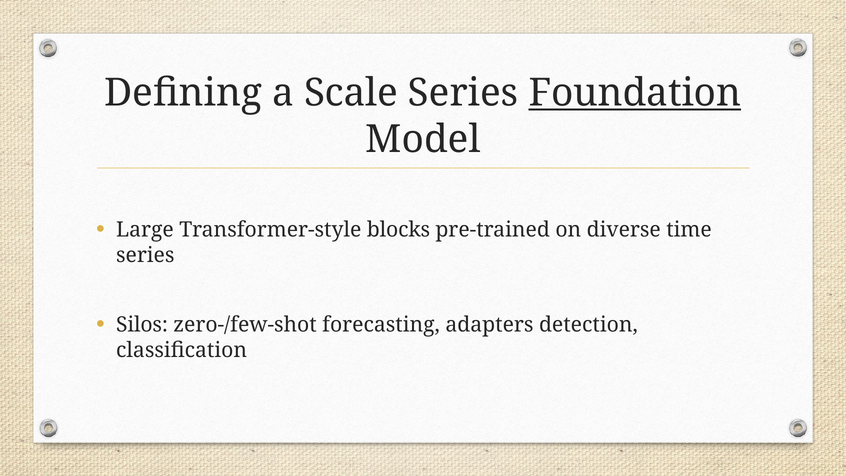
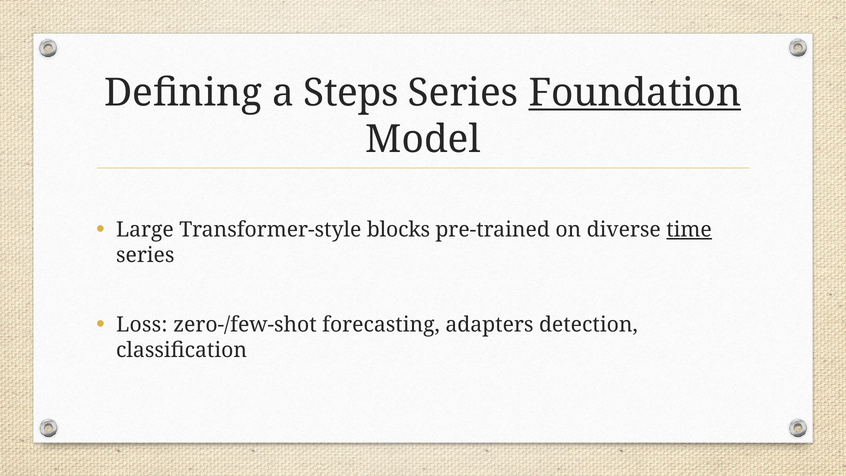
Scale: Scale -> Steps (351, 93)
time underline: none -> present (689, 230)
Silos: Silos -> Loss (142, 325)
